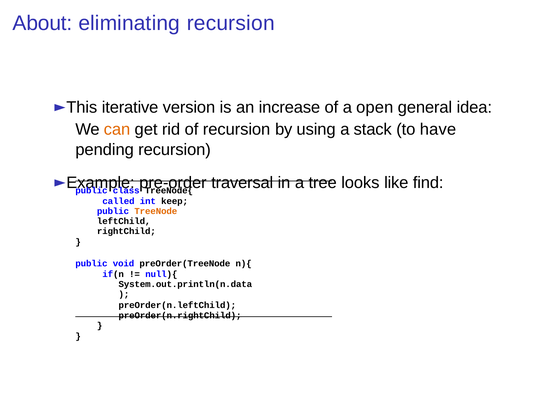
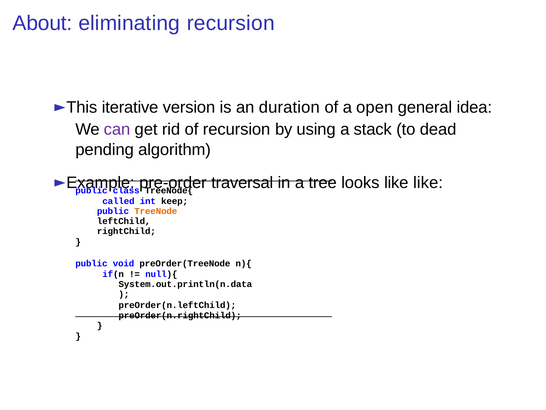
increase: increase -> duration (289, 107)
can colour: orange -> purple (117, 129)
have: have -> dead (438, 129)
pending recursion: recursion -> algorithm (175, 150)
like find: find -> like (428, 183)
